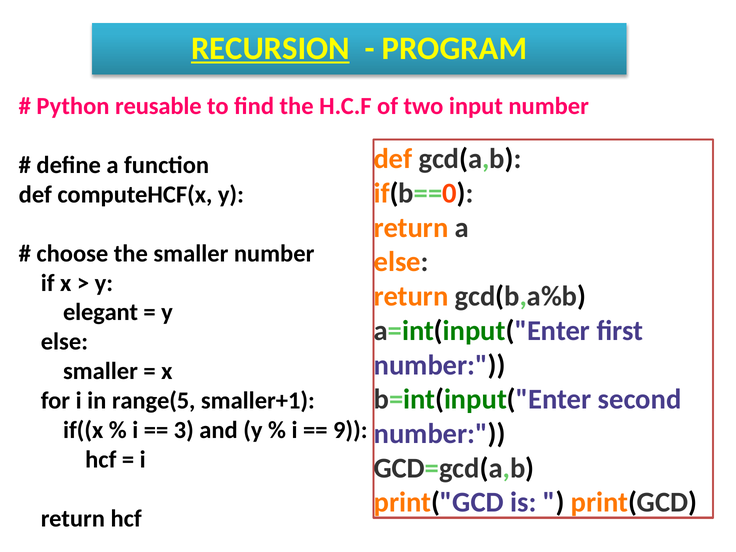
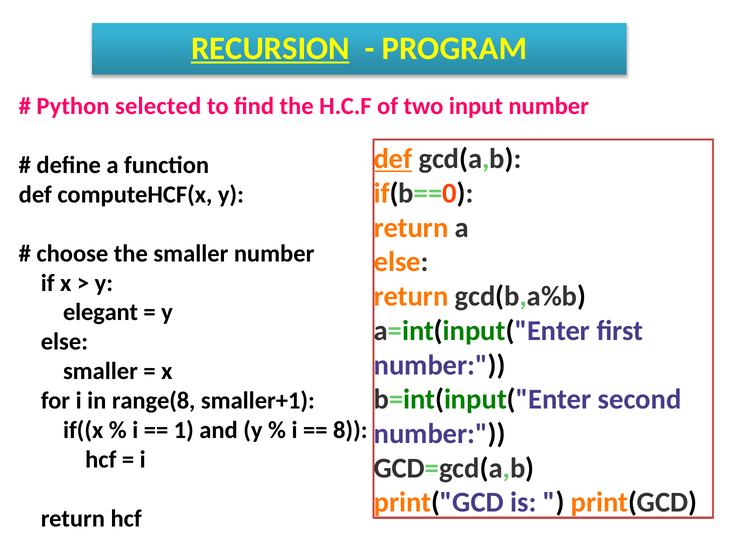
reusable: reusable -> selected (158, 106)
def underline: none -> present (393, 159)
range(5: range(5 -> range(8 (154, 401)
3: 3 -> 1 (184, 430)
9: 9 -> 8 (350, 430)
